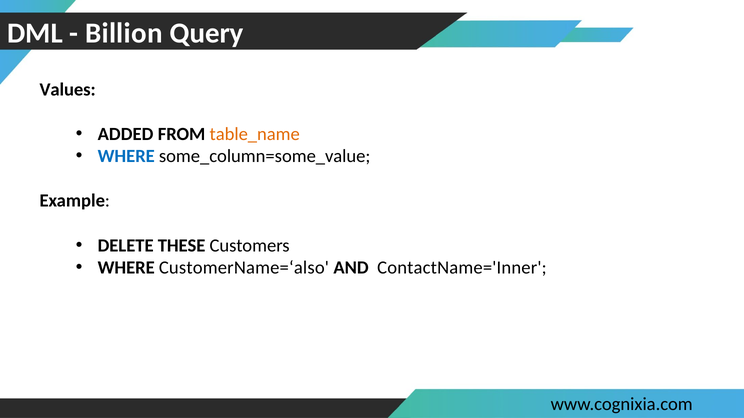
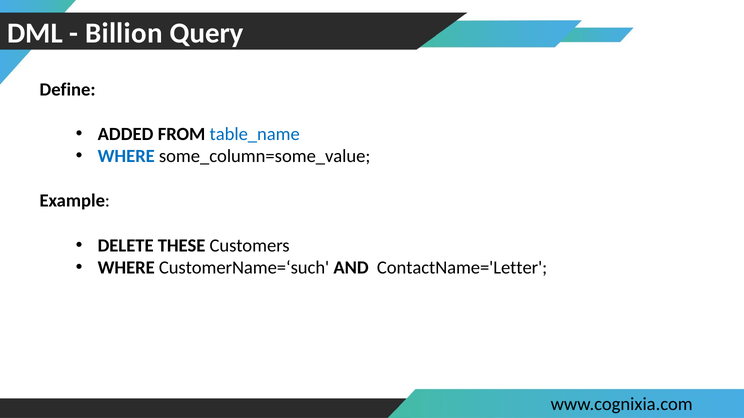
Values: Values -> Define (68, 89)
table_name colour: orange -> blue (255, 134)
CustomerName=‘also: CustomerName=‘also -> CustomerName=‘such (244, 268)
ContactName='Inner: ContactName='Inner -> ContactName='Letter (462, 268)
